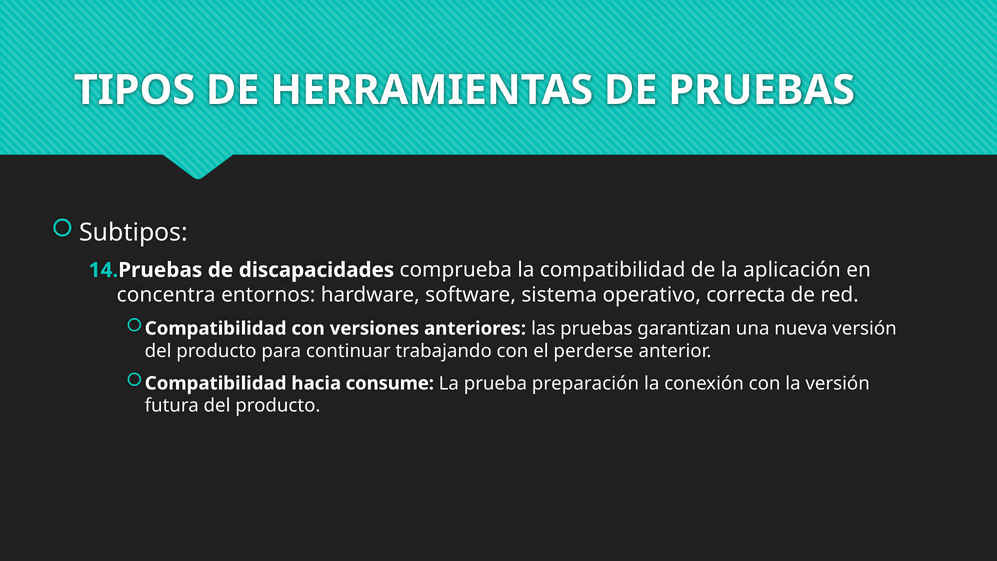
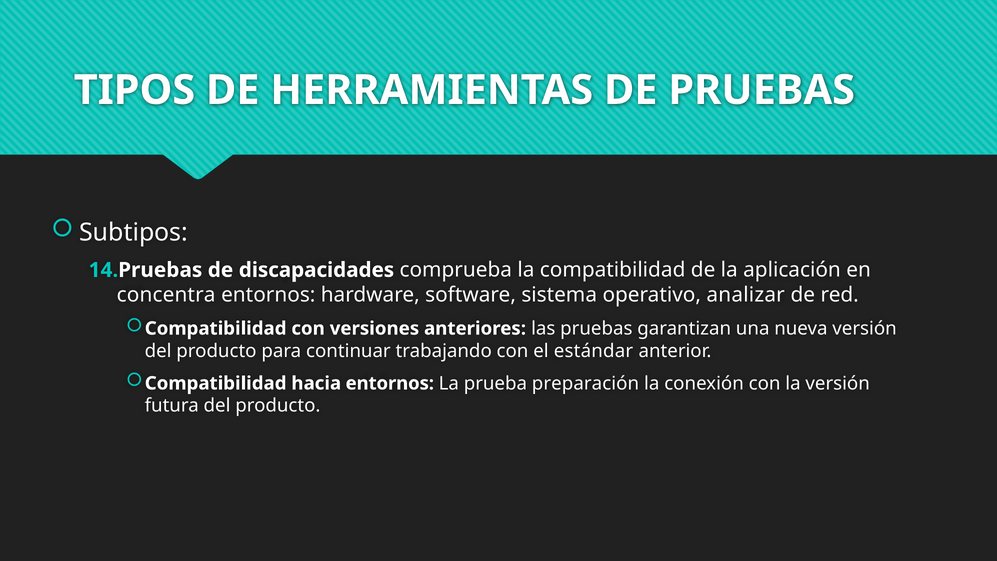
correcta: correcta -> analizar (746, 295)
perderse: perderse -> estándar (593, 351)
hacia consume: consume -> entornos (390, 383)
